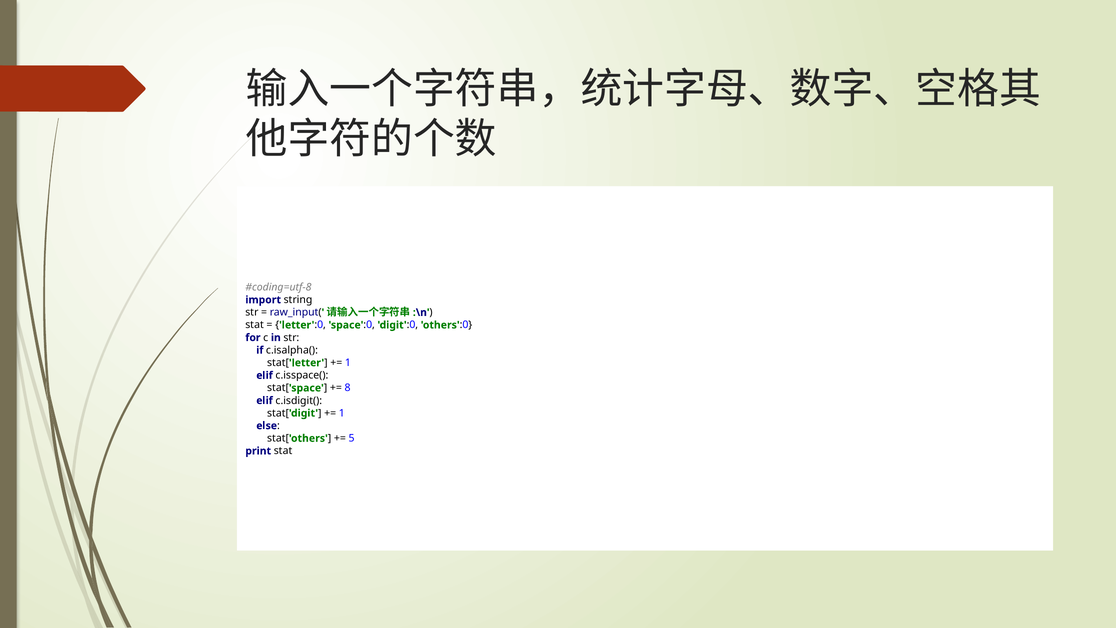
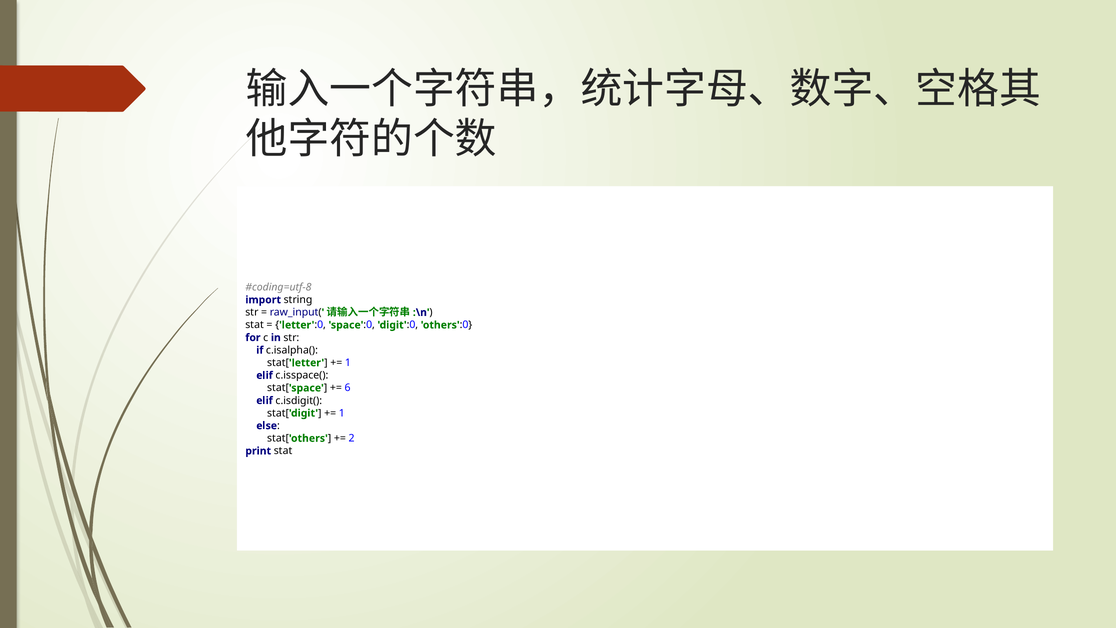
8: 8 -> 6 (348, 388)
5: 5 -> 2 (352, 438)
